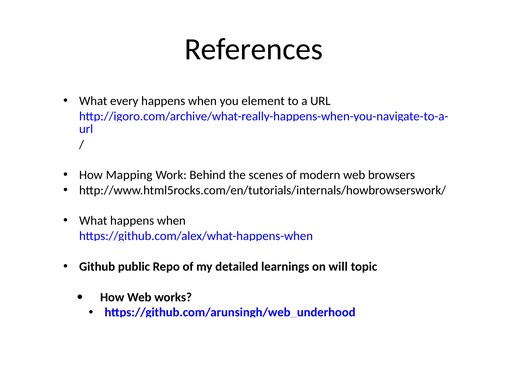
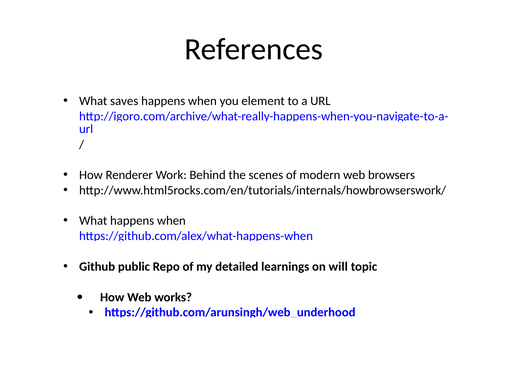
every: every -> saves (124, 101)
Mapping: Mapping -> Renderer (129, 175)
